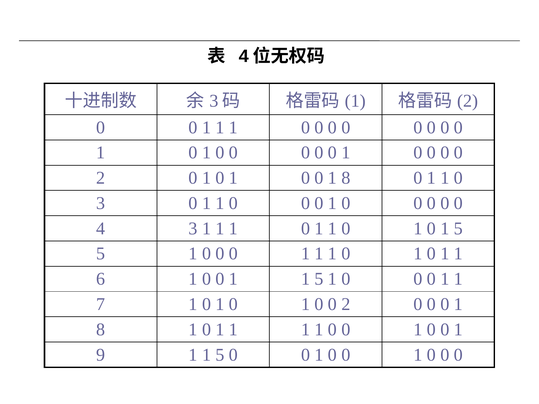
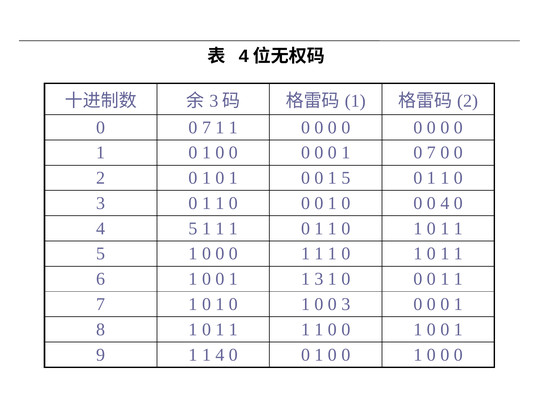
1: 1 -> 7 (207, 128)
0: 0 -> 7 (431, 153)
8: 8 -> 5 (346, 178)
0: 0 -> 4 (445, 203)
4 3: 3 -> 5 (193, 229)
5: 5 -> 1 (458, 229)
0 1 1 5: 5 -> 3 (319, 279)
1 0 0 2: 2 -> 3 (346, 304)
9 1 1 5: 5 -> 4 (220, 355)
